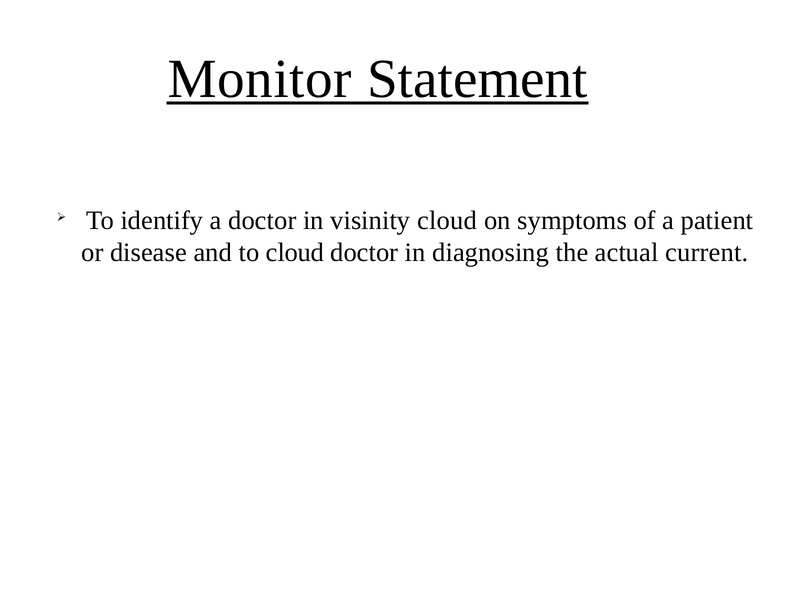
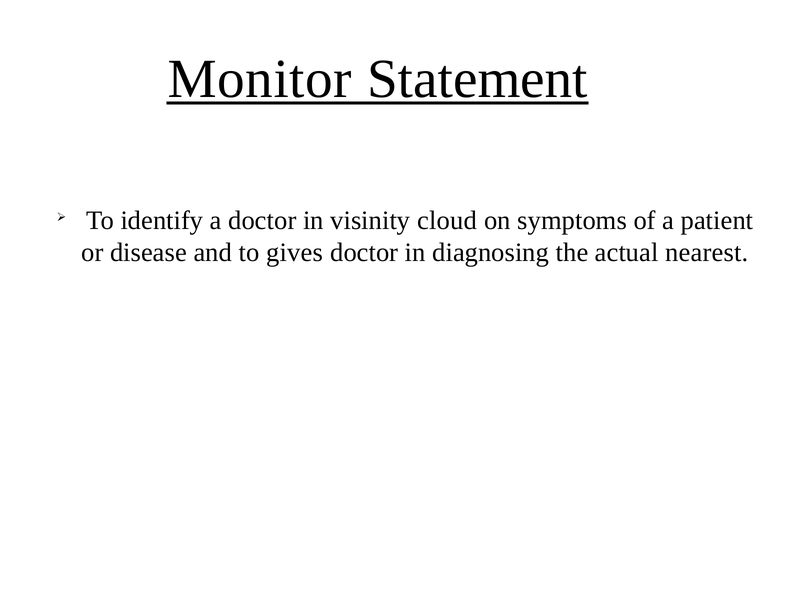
to cloud: cloud -> gives (295, 252)
current: current -> nearest (707, 252)
